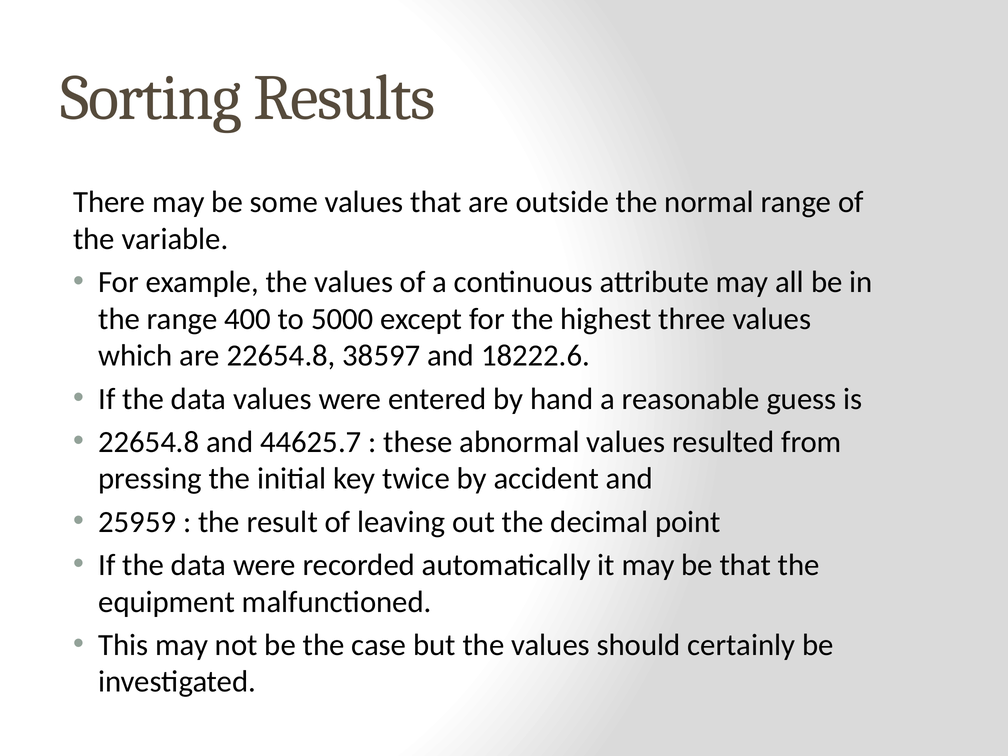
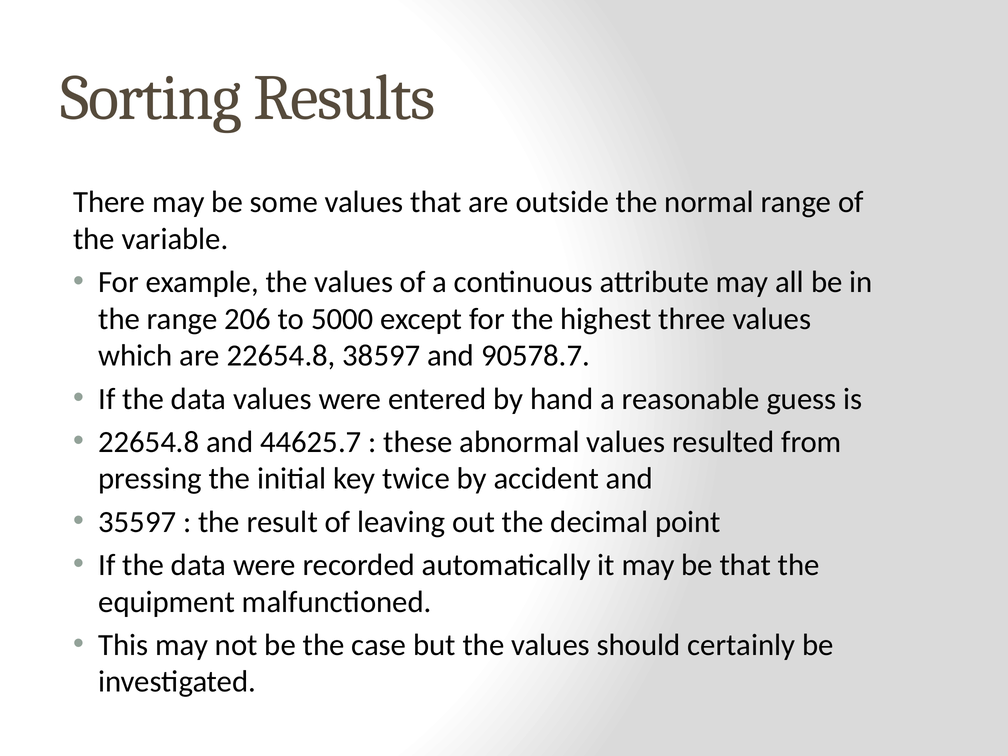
400: 400 -> 206 (248, 319)
18222.6: 18222.6 -> 90578.7 (536, 356)
25959: 25959 -> 35597 (137, 522)
